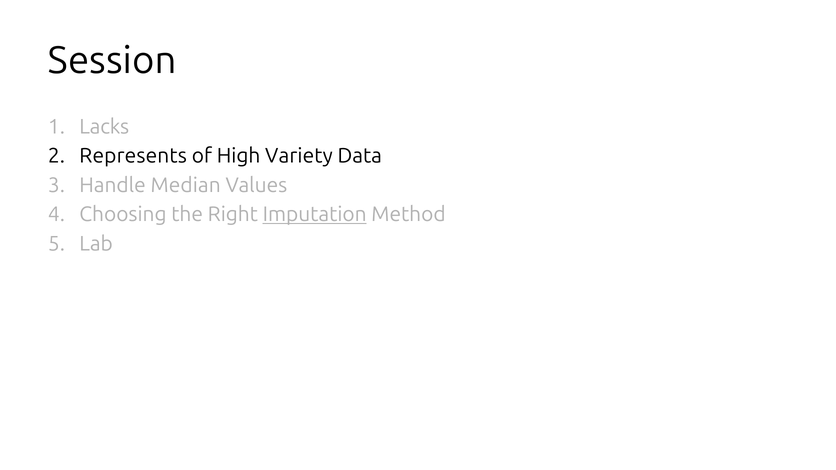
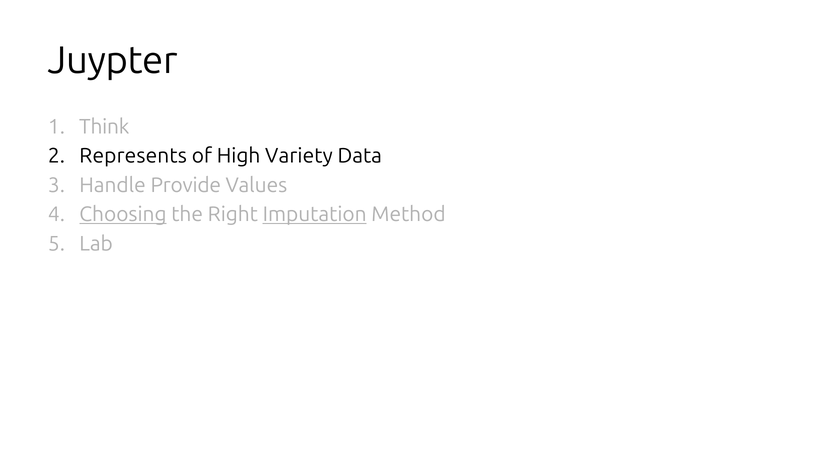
Session: Session -> Juypter (113, 61)
Lacks: Lacks -> Think (104, 127)
Median: Median -> Provide (186, 185)
Choosing underline: none -> present (123, 215)
